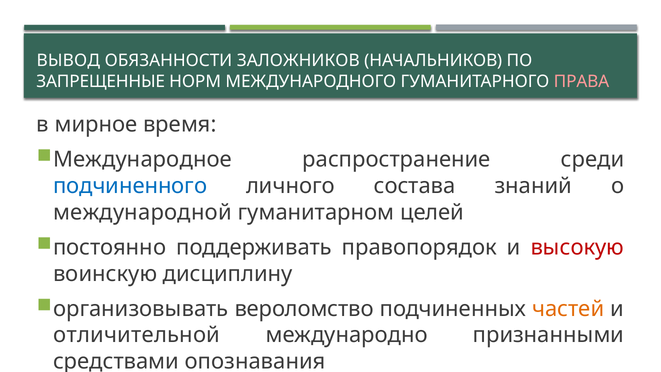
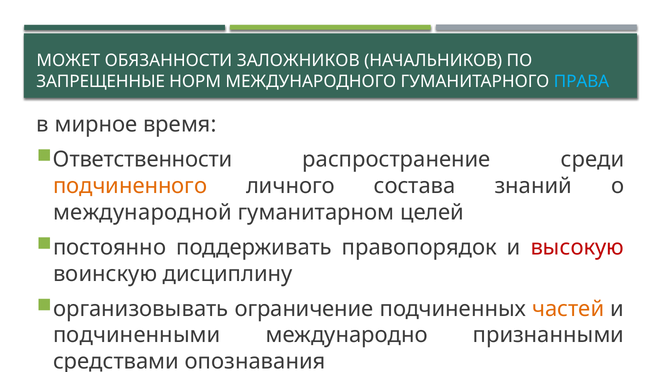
ВЫВОД: ВЫВОД -> МОЖЕТ (68, 61)
ПРАВА colour: pink -> light blue (581, 81)
Международное: Международное -> Ответственности (143, 159)
подчиненного colour: blue -> orange (130, 186)
вероломство: вероломство -> ограничение (304, 309)
отличительной: отличительной -> подчиненными (137, 335)
